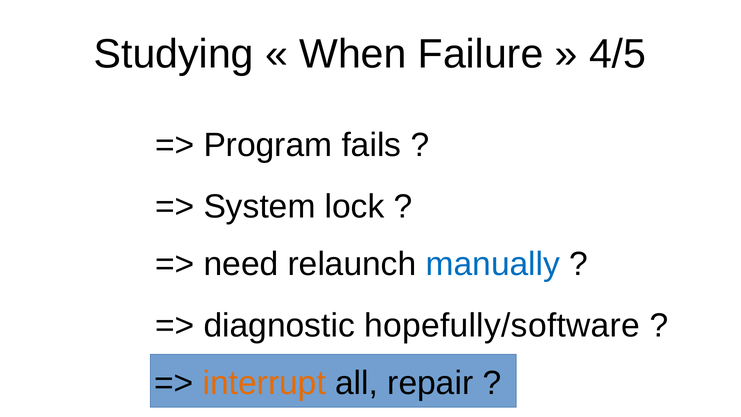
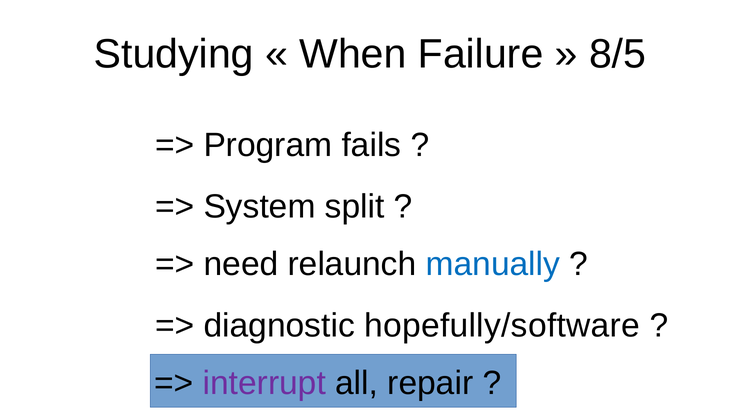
4/5: 4/5 -> 8/5 (618, 54)
lock: lock -> split (355, 206)
interrupt colour: orange -> purple (264, 383)
